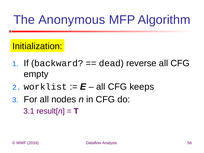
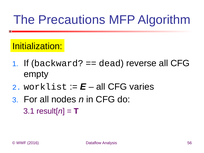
Anonymous: Anonymous -> Precautions (72, 20)
keeps: keeps -> varies (142, 87)
